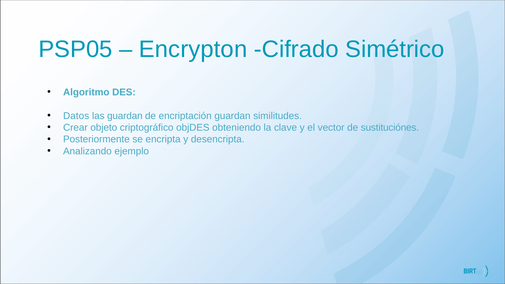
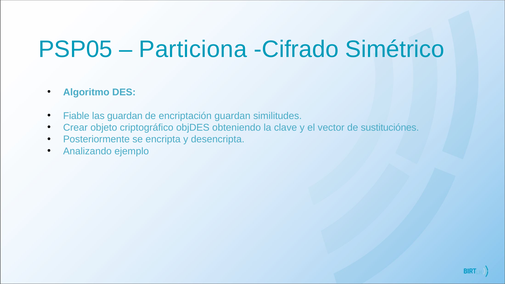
Encrypton: Encrypton -> Particiona (193, 49)
Datos: Datos -> Fiable (76, 116)
